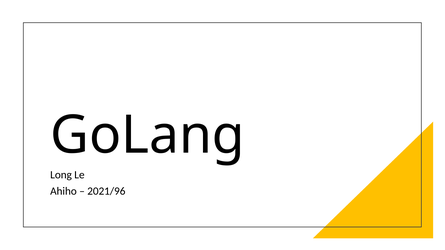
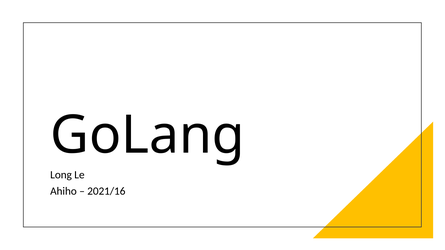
2021/96: 2021/96 -> 2021/16 (106, 192)
